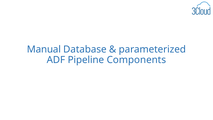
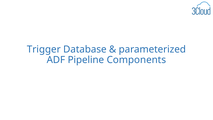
Manual: Manual -> Trigger (44, 49)
